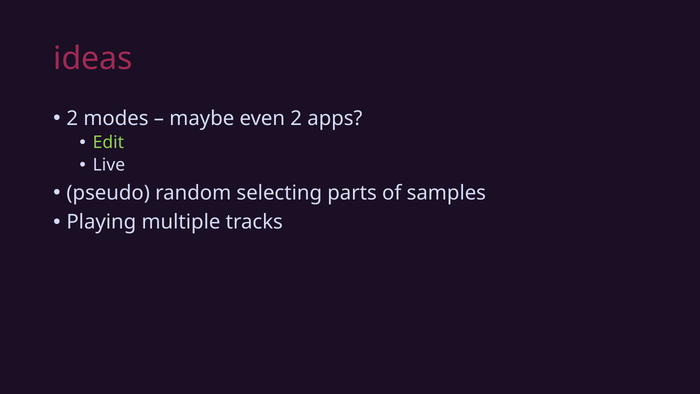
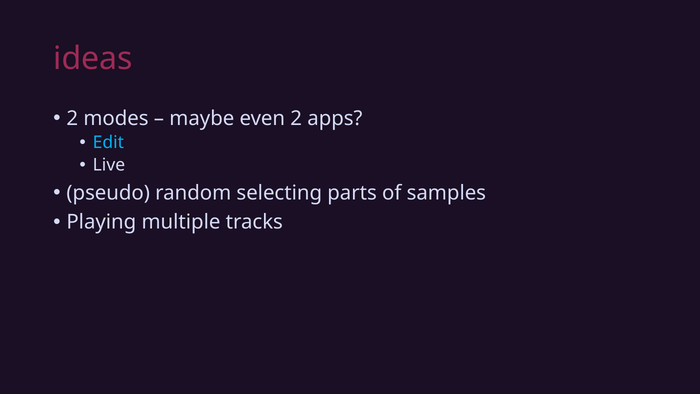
Edit colour: light green -> light blue (108, 142)
